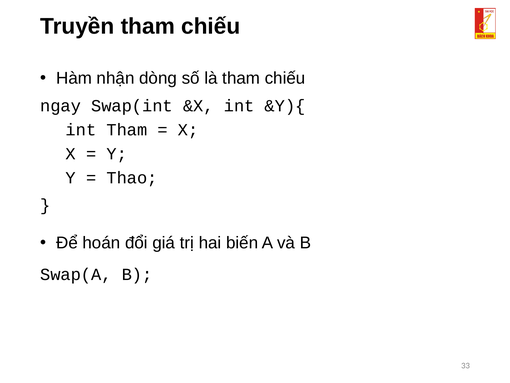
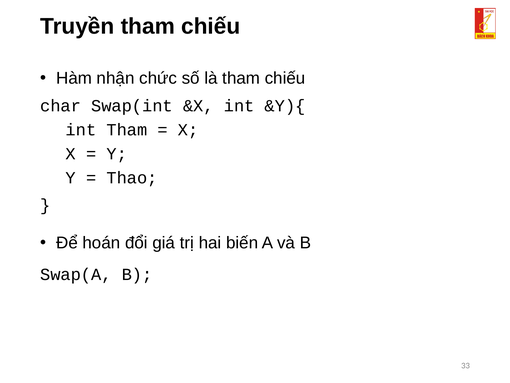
dòng: dòng -> chức (158, 78)
ngay: ngay -> char (61, 106)
